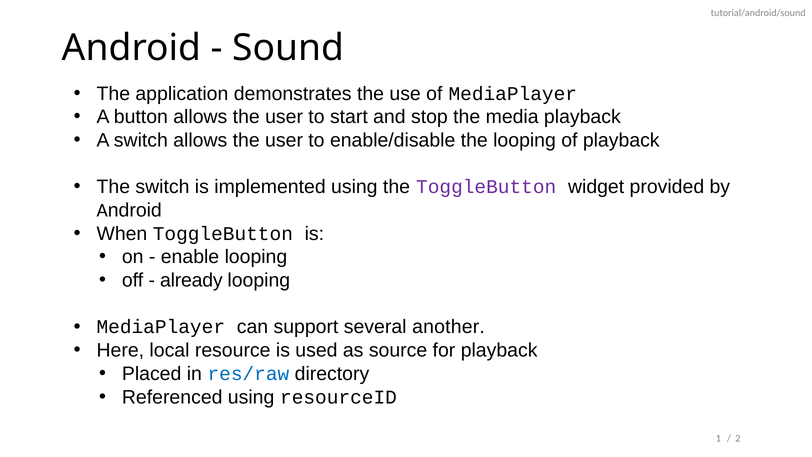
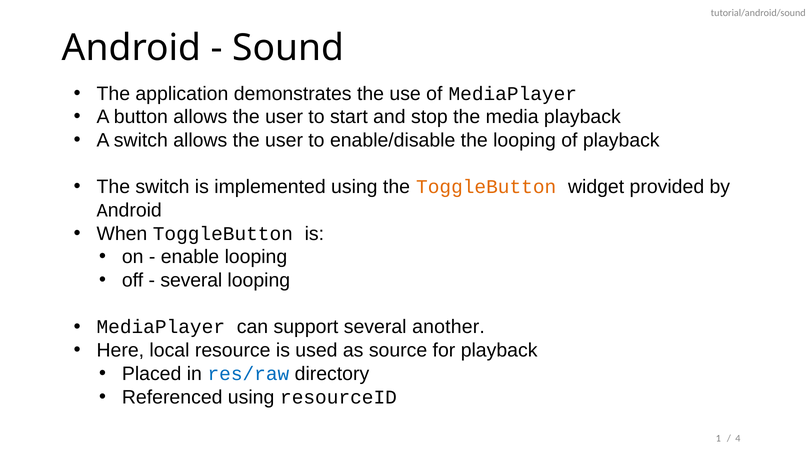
ToggleButton colour: purple -> orange (486, 187)
already: already -> several (191, 280)
2: 2 -> 4 (738, 438)
